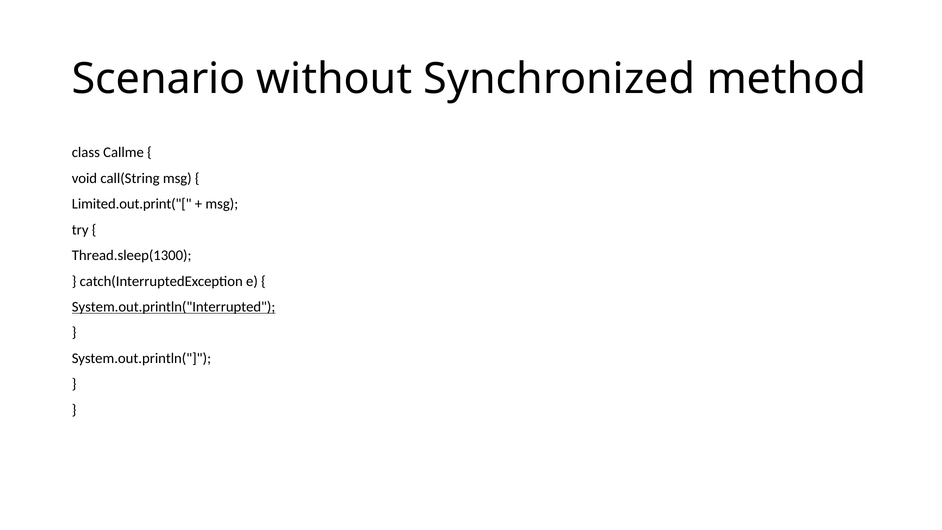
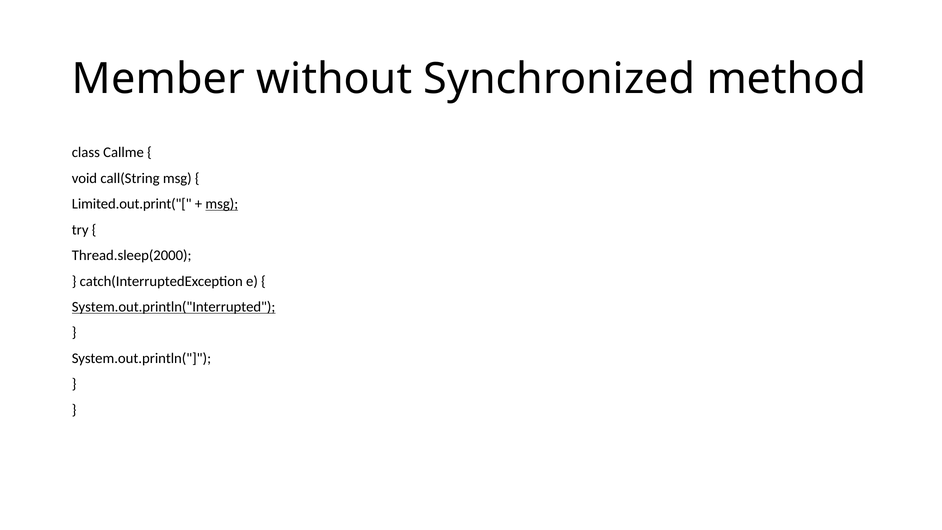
Scenario: Scenario -> Member (158, 79)
msg underline: none -> present (222, 204)
Thread.sleep(1300: Thread.sleep(1300 -> Thread.sleep(2000 (132, 255)
